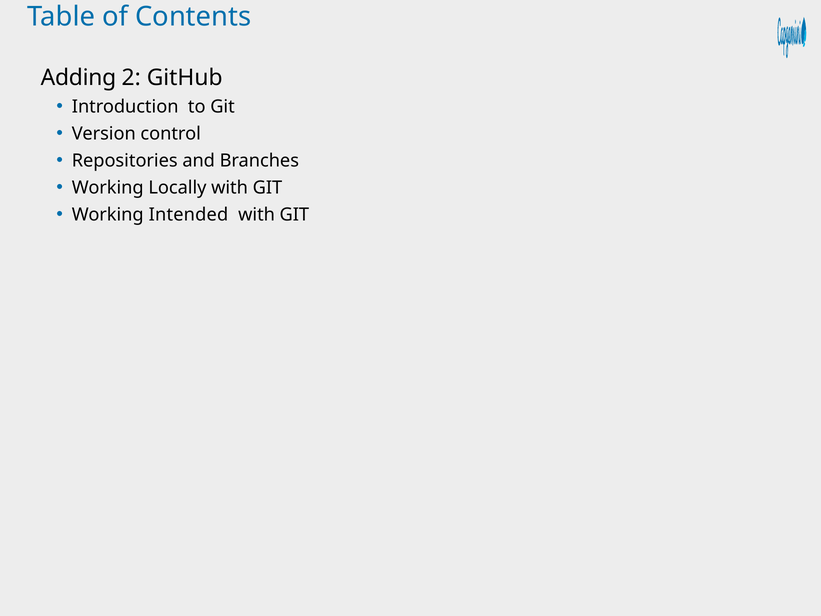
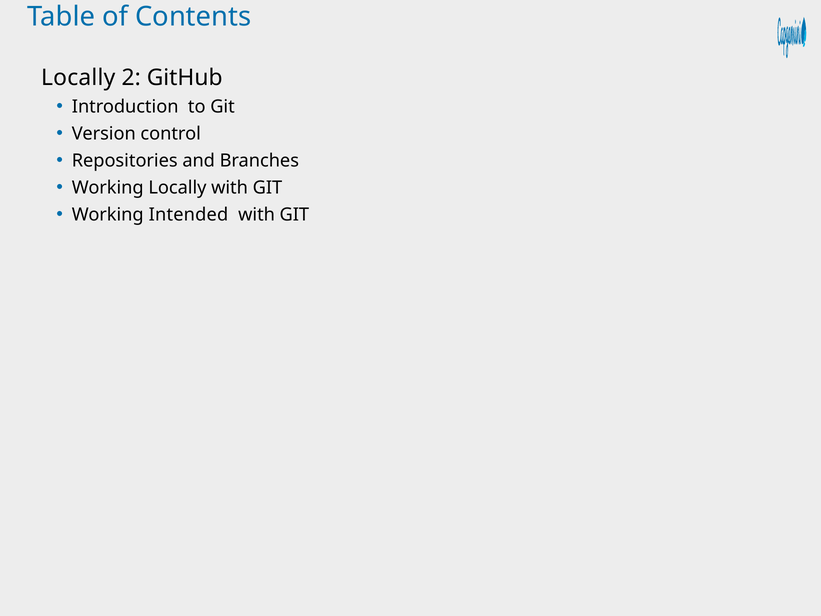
Adding: Adding -> Locally (78, 78)
